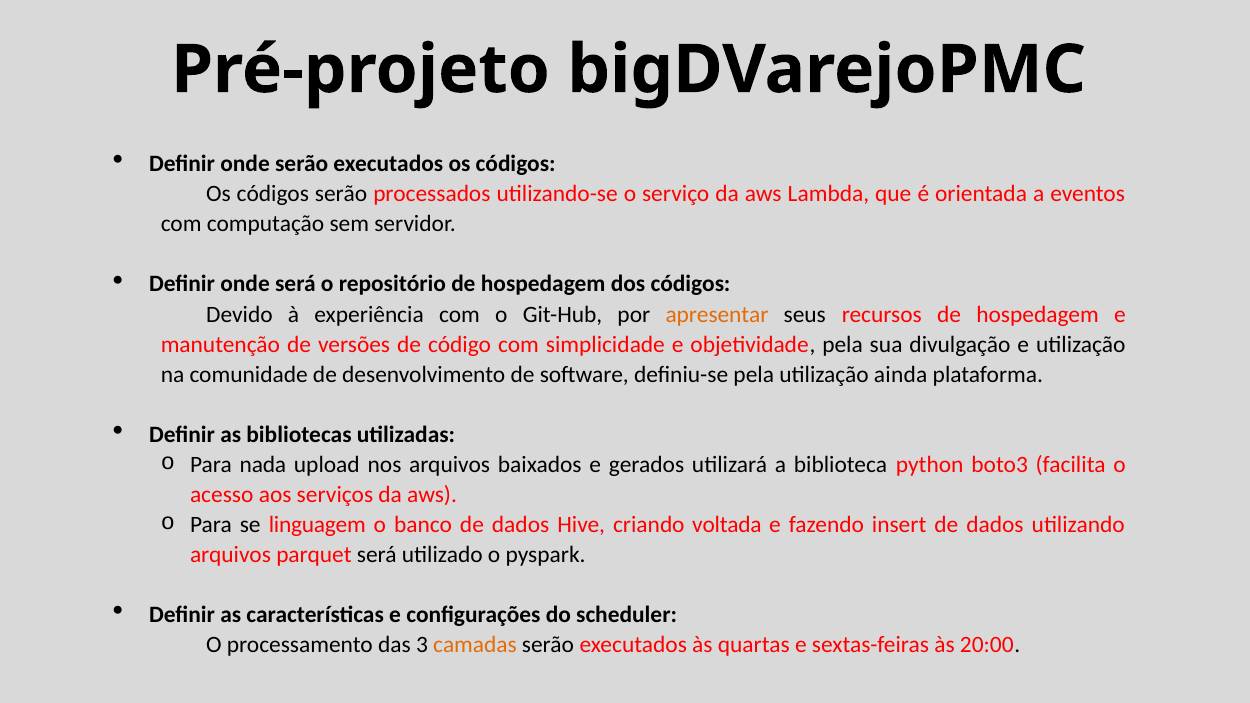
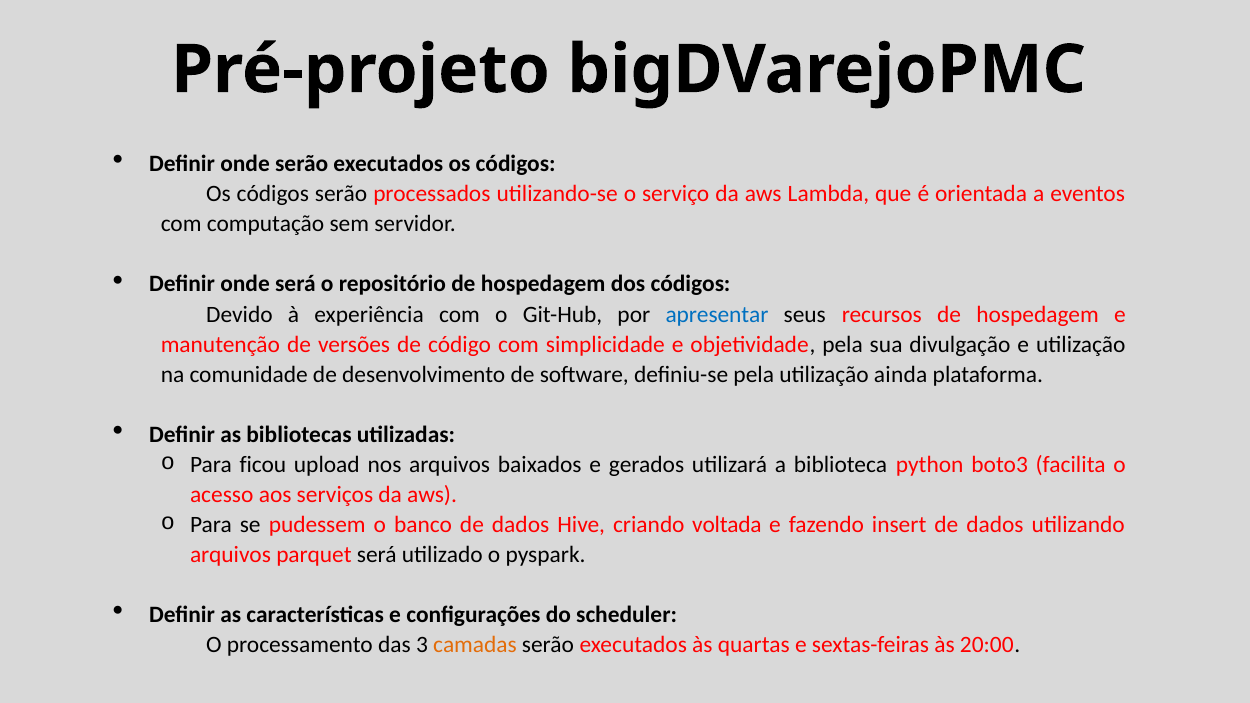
apresentar colour: orange -> blue (717, 314)
nada: nada -> ficou (263, 465)
linguagem: linguagem -> pudessem (317, 525)
